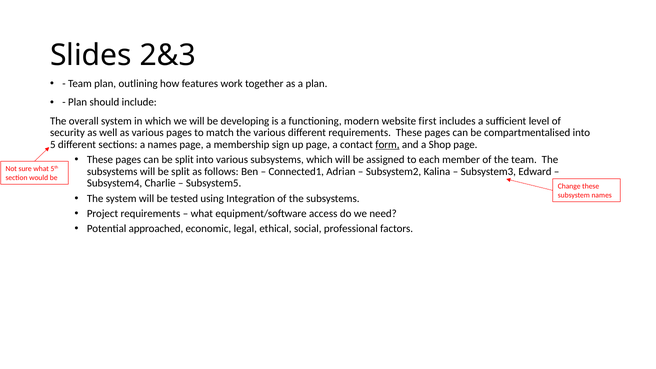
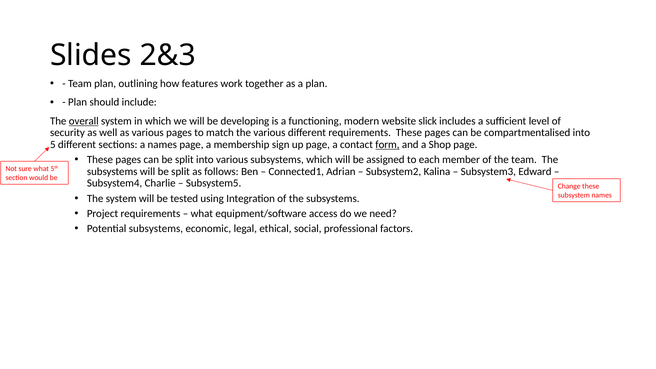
overall underline: none -> present (84, 121)
first: first -> slick (428, 121)
Potential approached: approached -> subsystems (156, 229)
